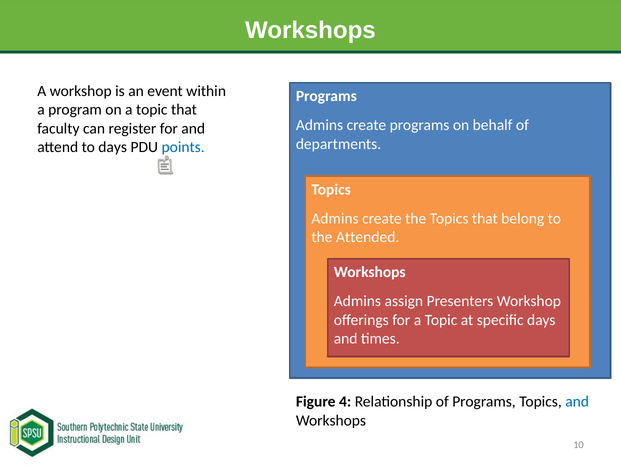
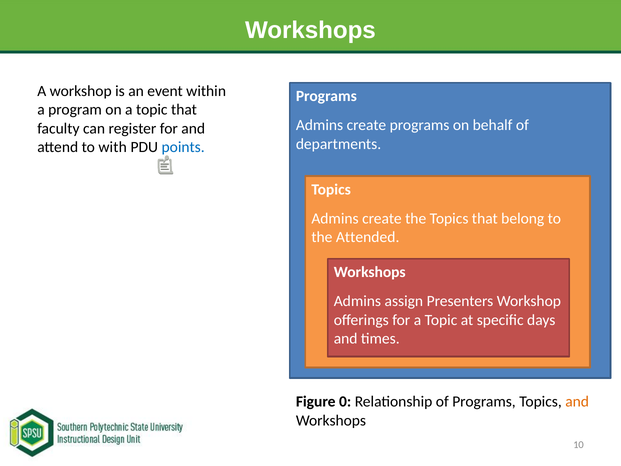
to days: days -> with (113, 147)
4: 4 -> 0 (345, 402)
and colour: blue -> orange (577, 402)
